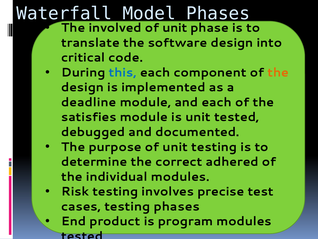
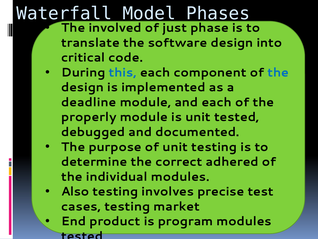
unit: unit -> just (175, 28)
the colour: orange -> blue (278, 72)
satisfies: satisfies -> properly (89, 117)
Risk: Risk -> Also (75, 191)
testing phases: phases -> market (177, 206)
